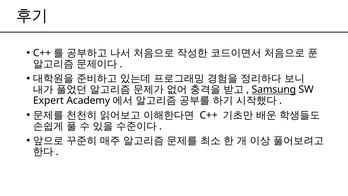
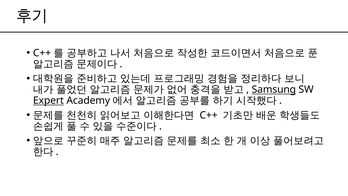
Expert underline: none -> present (48, 100)
